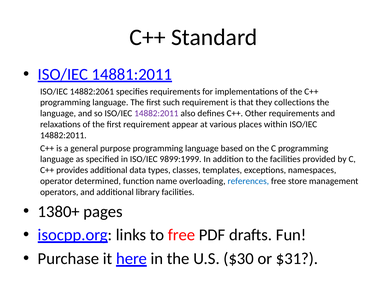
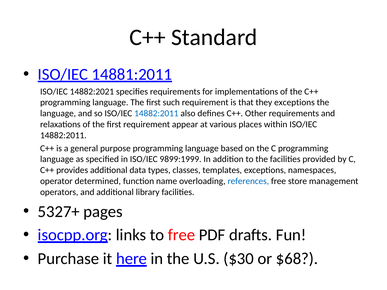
14882:2061: 14882:2061 -> 14882:2021 (92, 92)
they collections: collections -> exceptions (294, 103)
14882:2011 colour: purple -> blue (156, 114)
1380+: 1380+ -> 5327+ (59, 212)
$31: $31 -> $68 (297, 259)
